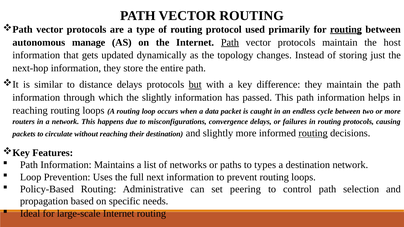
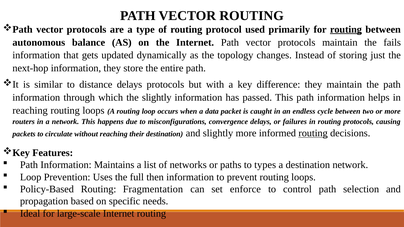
manage: manage -> balance (89, 42)
Path underline: present -> none (230, 42)
host: host -> fails (392, 42)
but underline: present -> none (195, 85)
next: next -> then (155, 177)
Administrative: Administrative -> Fragmentation (153, 189)
peering: peering -> enforce (245, 189)
